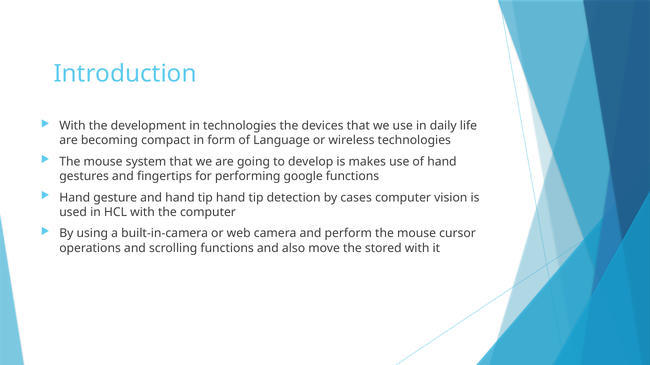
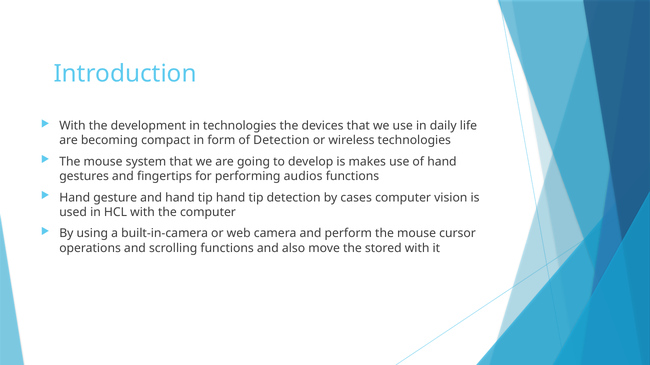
of Language: Language -> Detection (281, 140)
google: google -> audios (303, 176)
